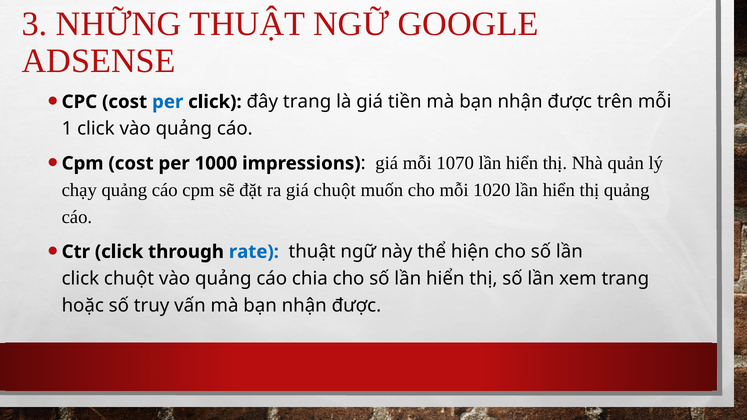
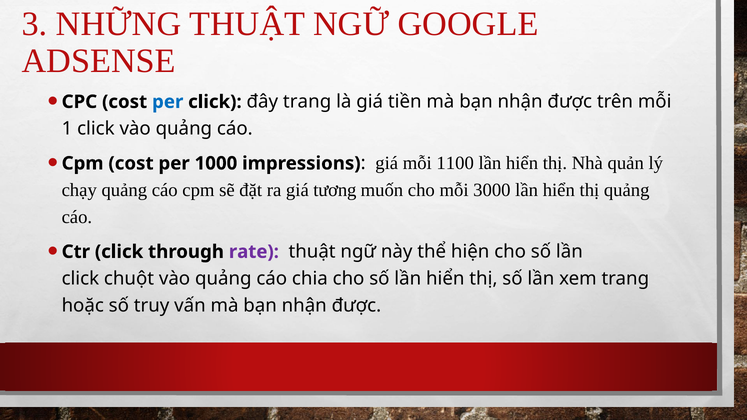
1070: 1070 -> 1100 (455, 163)
giá chuột: chuột -> tương (335, 190)
1020: 1020 -> 3000 (492, 190)
rate colour: blue -> purple (254, 252)
